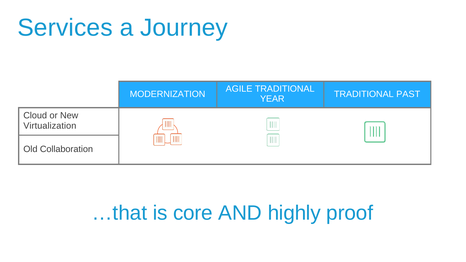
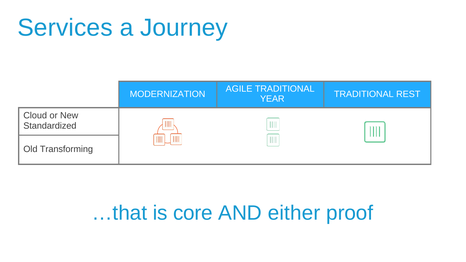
PAST: PAST -> REST (408, 94)
Virtualization: Virtualization -> Standardized (50, 126)
Collaboration: Collaboration -> Transforming (66, 149)
highly: highly -> either (294, 213)
